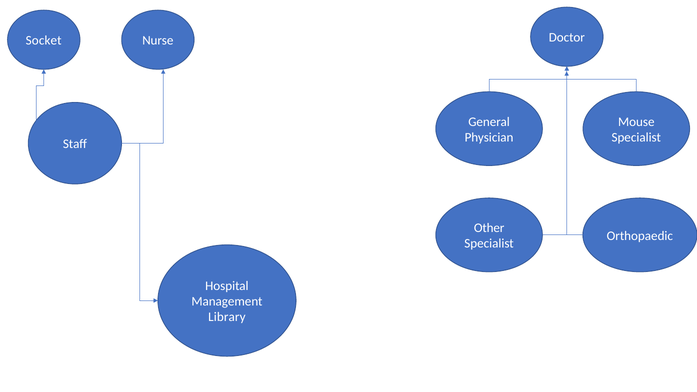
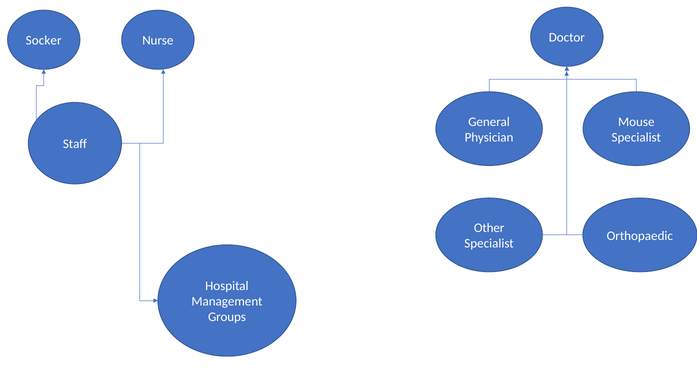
Socket: Socket -> Socker (44, 41)
Library: Library -> Groups (227, 317)
